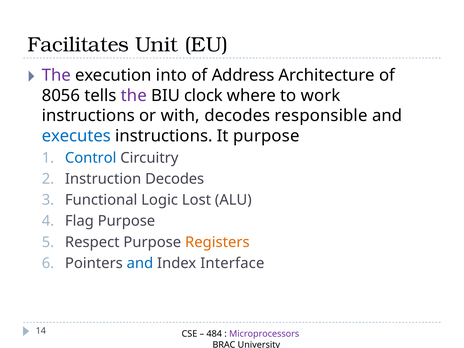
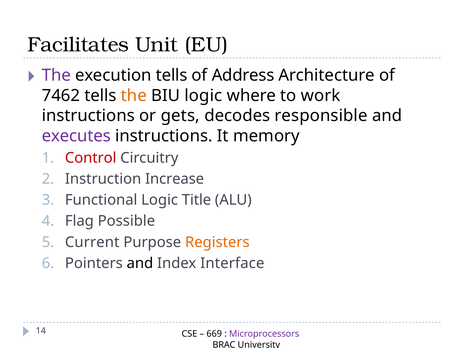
execution into: into -> tells (172, 75)
8056: 8056 -> 7462 (61, 96)
the colour: purple -> orange (134, 96)
BIU clock: clock -> logic (203, 96)
with: with -> gets (180, 116)
executes colour: blue -> purple (76, 136)
It purpose: purpose -> memory (266, 136)
Control colour: blue -> red (91, 158)
Instruction Decodes: Decodes -> Increase (175, 179)
Lost: Lost -> Title (196, 200)
Flag Purpose: Purpose -> Possible (126, 221)
Respect: Respect -> Current (92, 242)
and colour: blue -> black (140, 263)
484: 484 -> 669 (214, 334)
